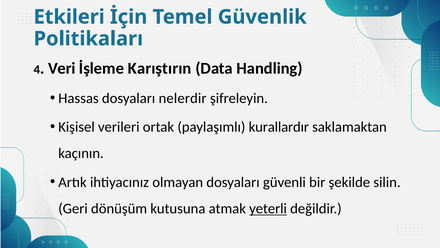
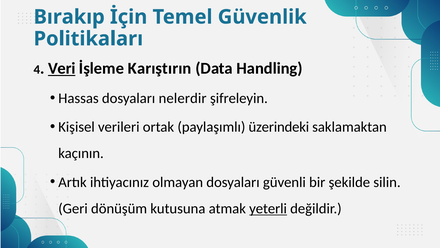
Etkileri: Etkileri -> Bırakıp (69, 17)
Veri underline: none -> present (62, 68)
kurallardır: kurallardır -> üzerindeki (279, 127)
